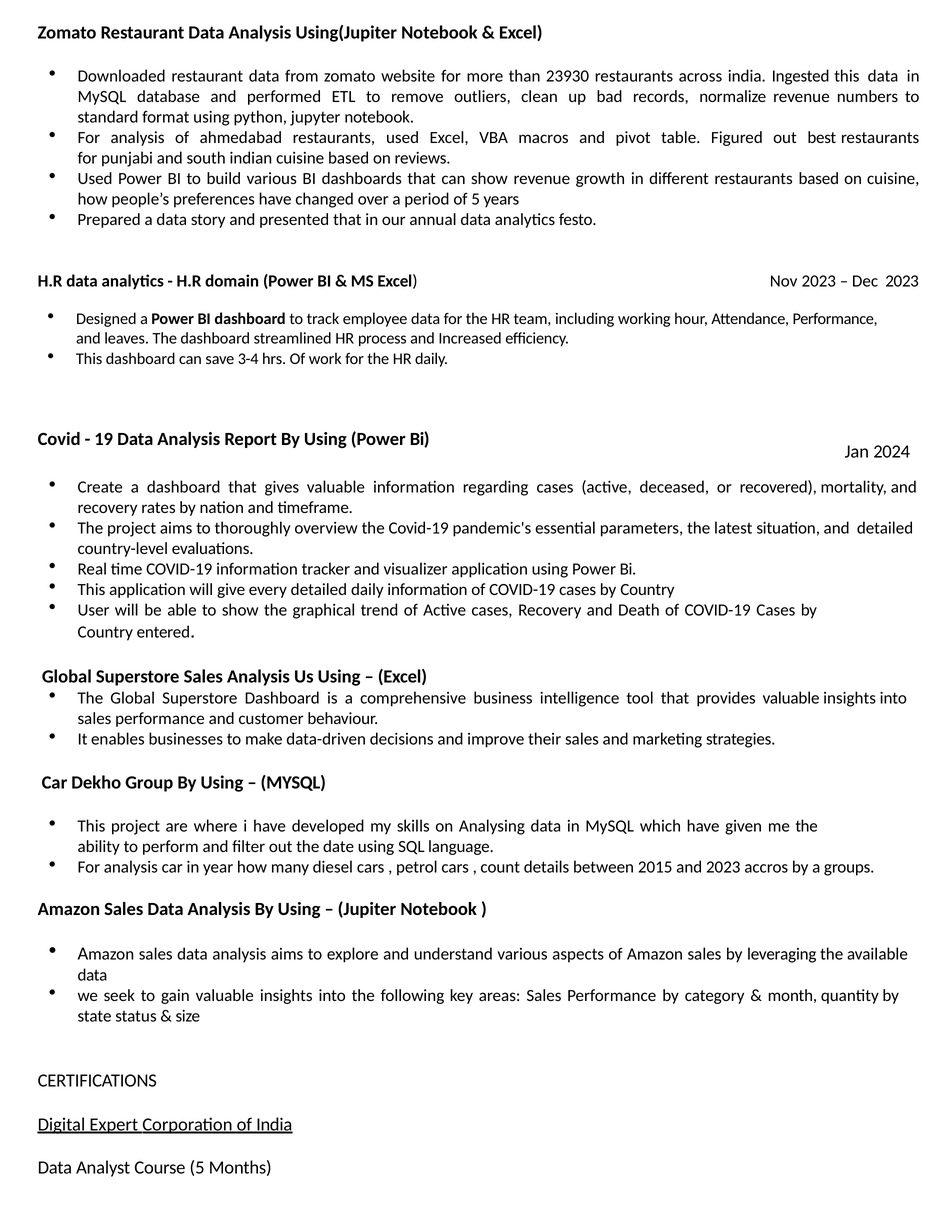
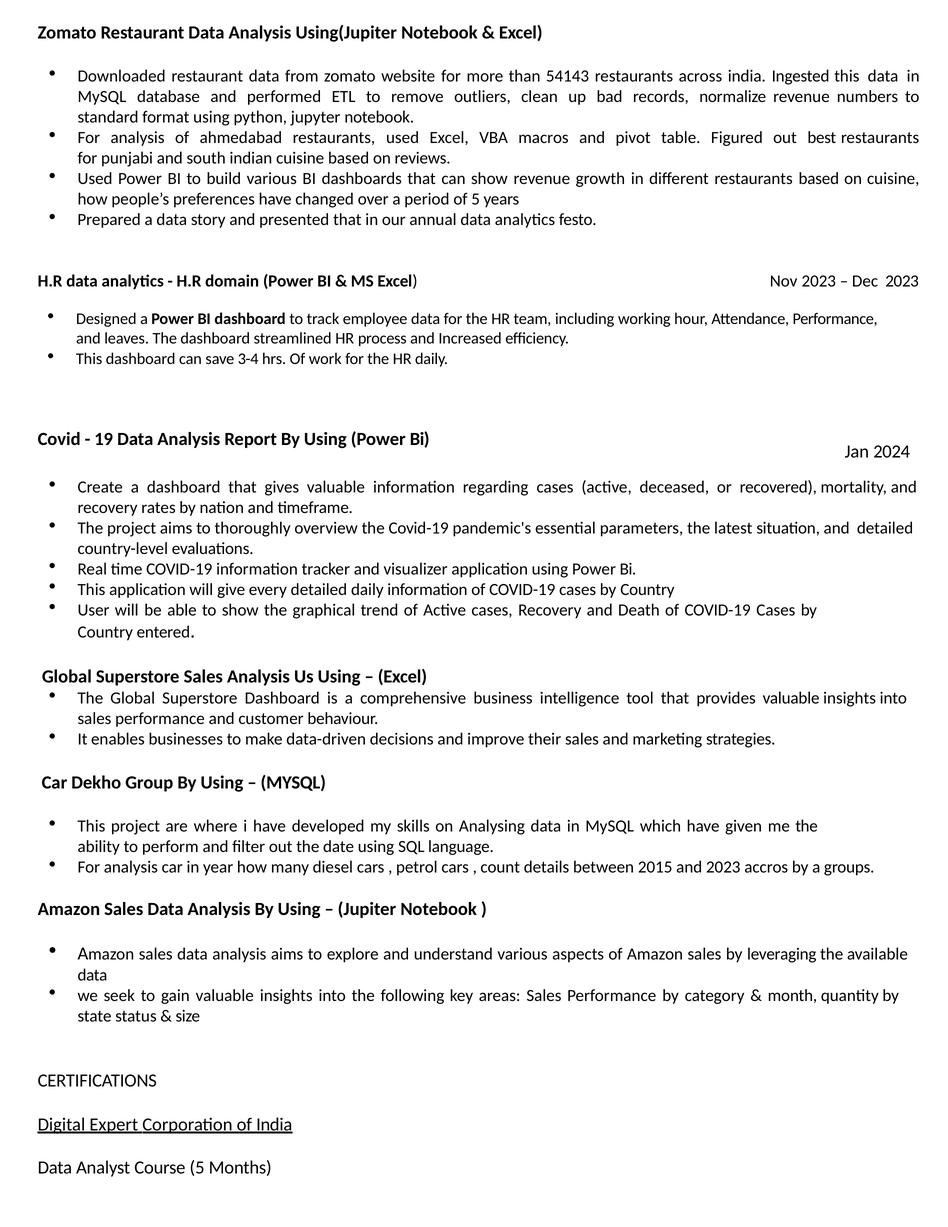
23930: 23930 -> 54143 (568, 76)
